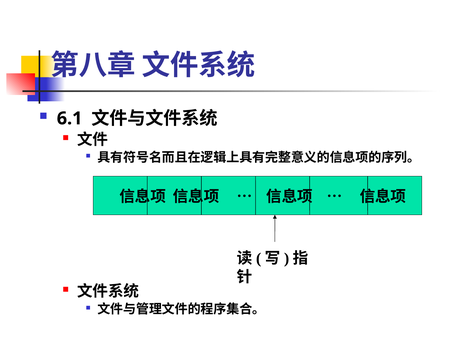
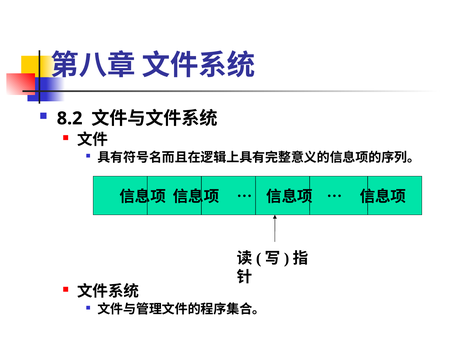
6.1: 6.1 -> 8.2 (70, 118)
